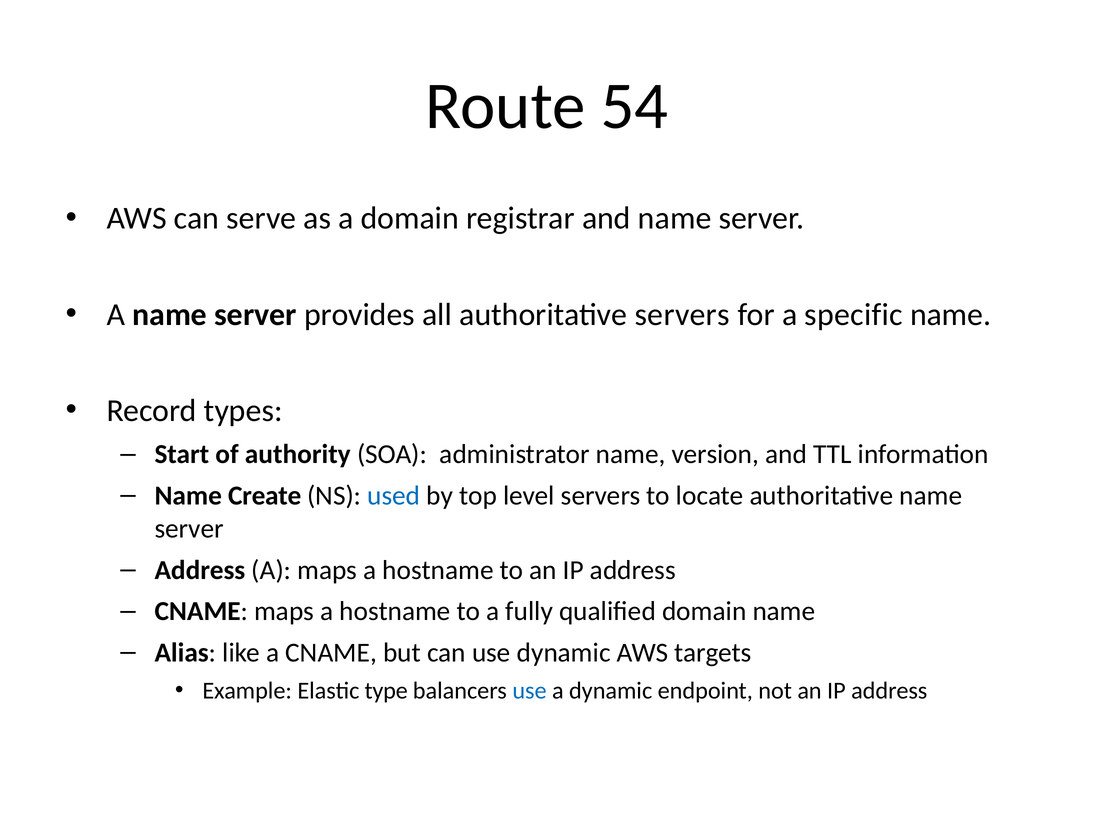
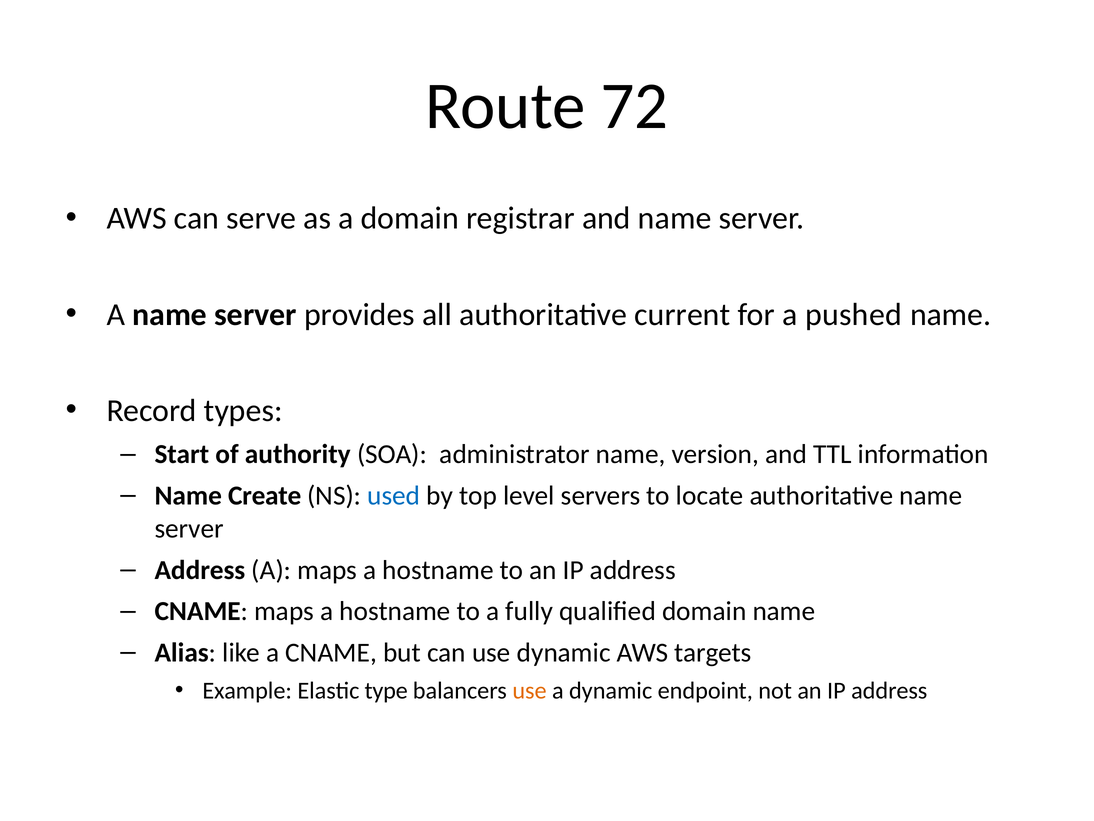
54: 54 -> 72 (634, 106)
authoritative servers: servers -> current (682, 314)
specific: specific -> pushed (854, 314)
use colour: blue -> orange (529, 690)
